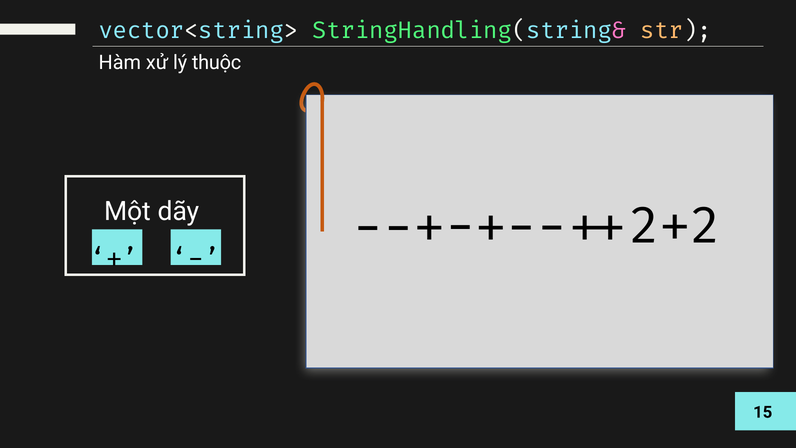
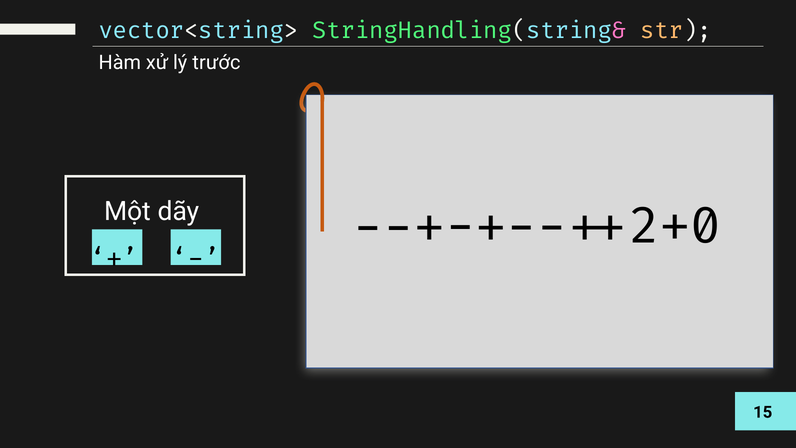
thuộc: thuộc -> trước (216, 63)
2+2: 2+2 -> 2+0 (675, 226)
